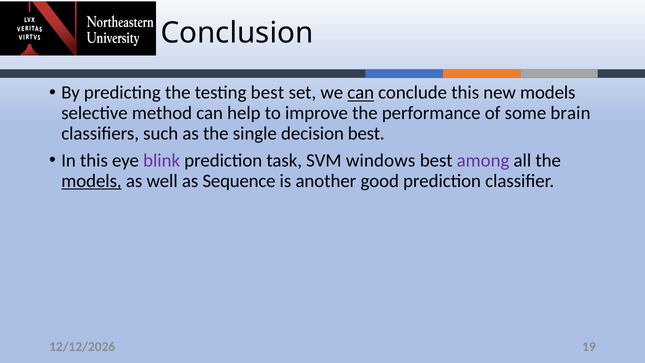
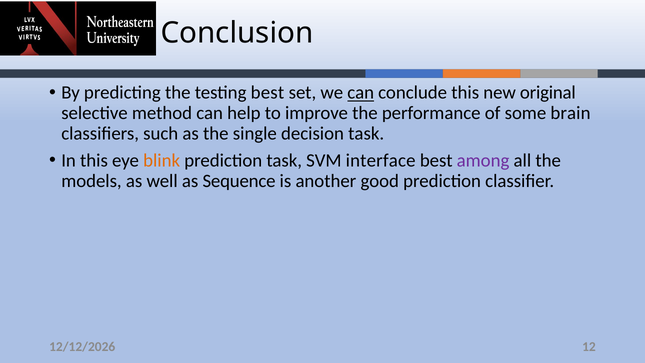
new models: models -> original (548, 93)
decision best: best -> task (366, 133)
blink colour: purple -> orange (162, 160)
windows: windows -> interface (381, 160)
models underline: present -> none (91, 181)
19: 19 -> 12 (589, 347)
